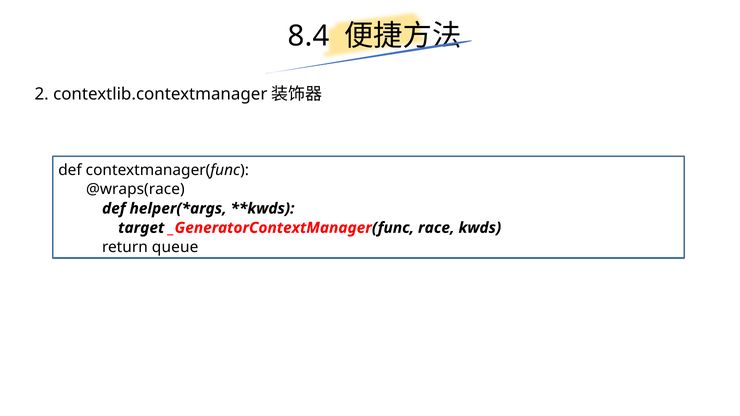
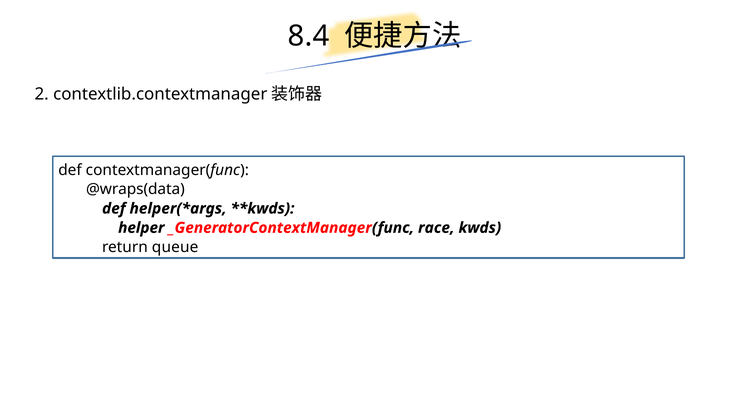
@wraps(race: @wraps(race -> @wraps(data (135, 189)
target: target -> helper (141, 228)
